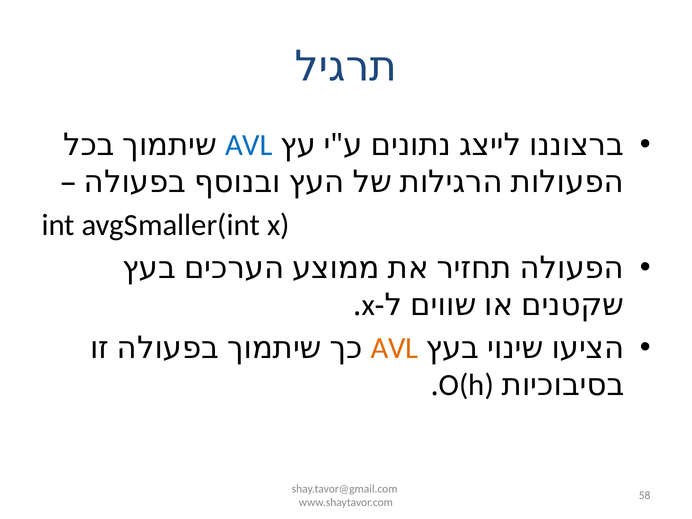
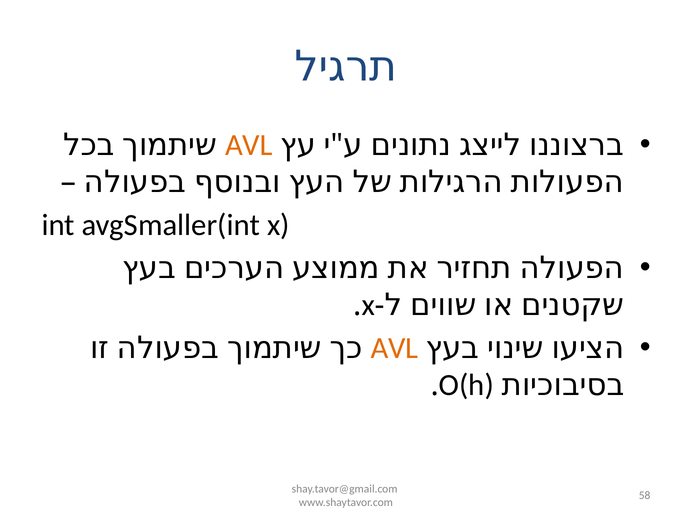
AVL colour: blue -> orange (249, 145)
